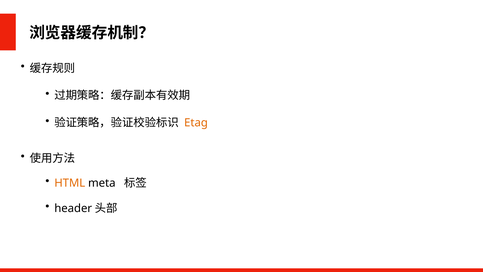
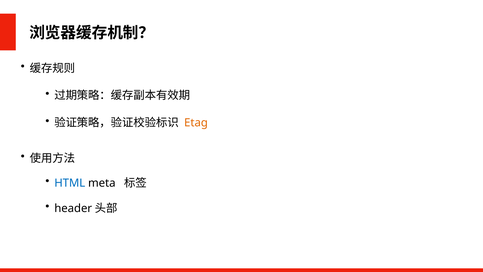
HTML colour: orange -> blue (70, 183)
